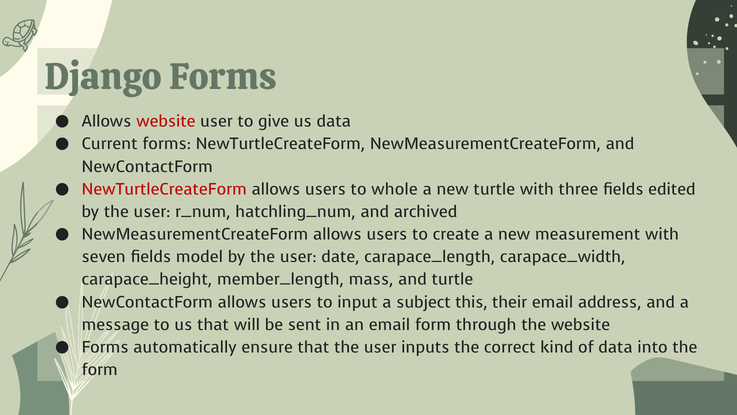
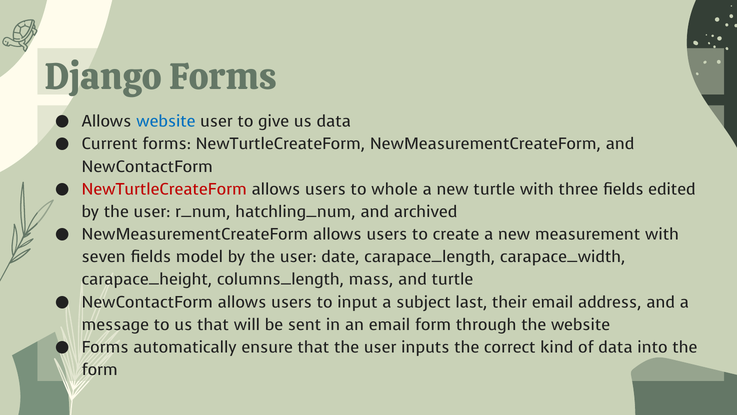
website colour: red -> blue (166, 121)
member_length: member_length -> columns_length (280, 279)
this: this -> last (471, 302)
